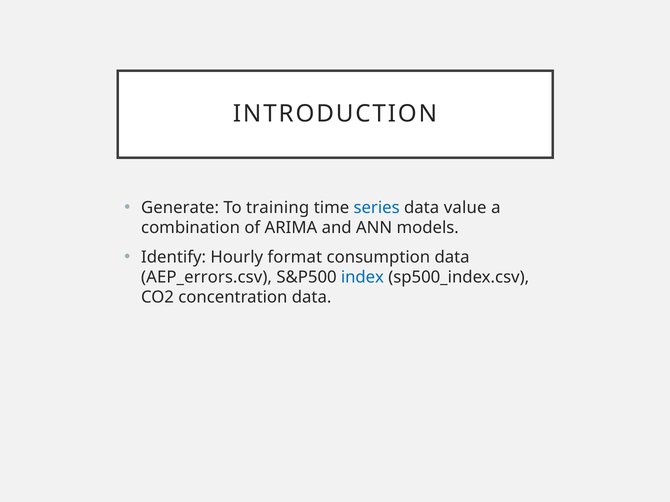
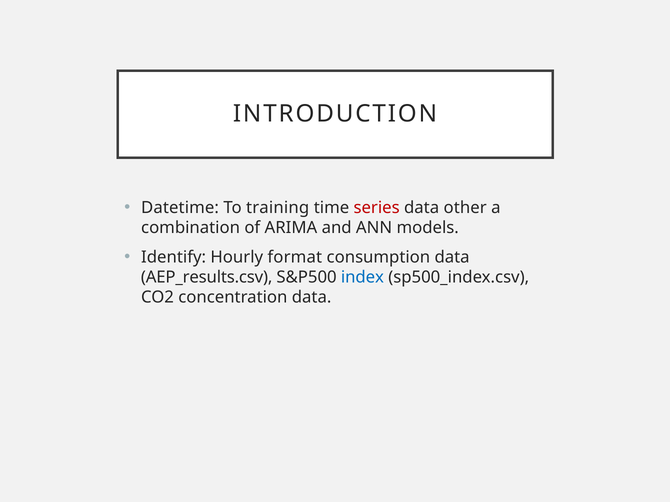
Generate: Generate -> Datetime (180, 208)
series colour: blue -> red (377, 208)
value: value -> other (465, 208)
AEP_errors.csv: AEP_errors.csv -> AEP_results.csv (207, 277)
